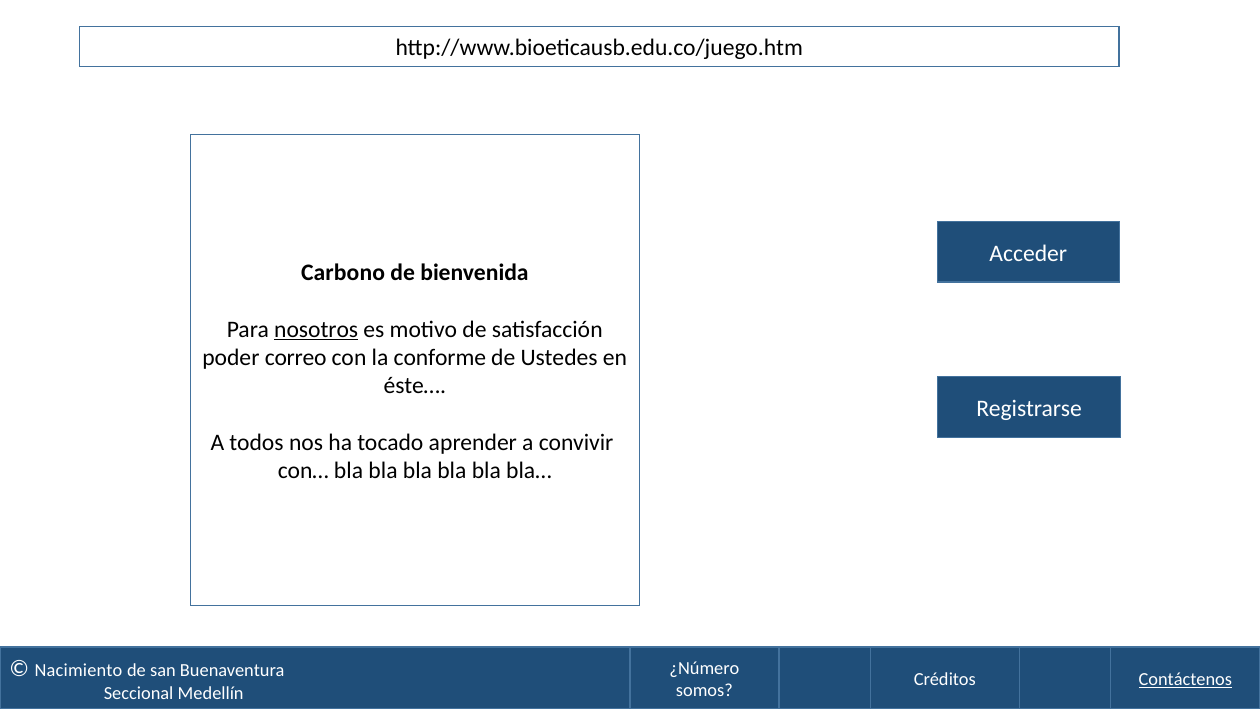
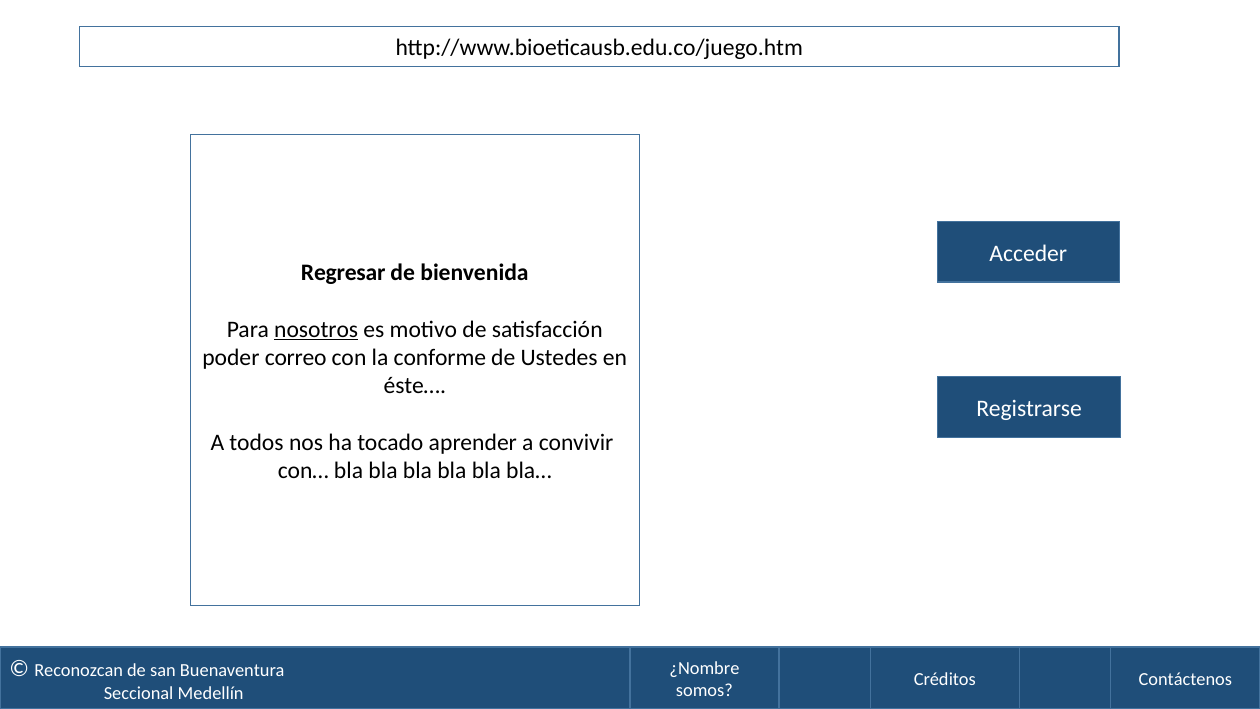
Carbono: Carbono -> Regresar (343, 273)
Nacimiento: Nacimiento -> Reconozcan (79, 670)
¿Número: ¿Número -> ¿Nombre (704, 668)
Contáctenos underline: present -> none (1185, 679)
